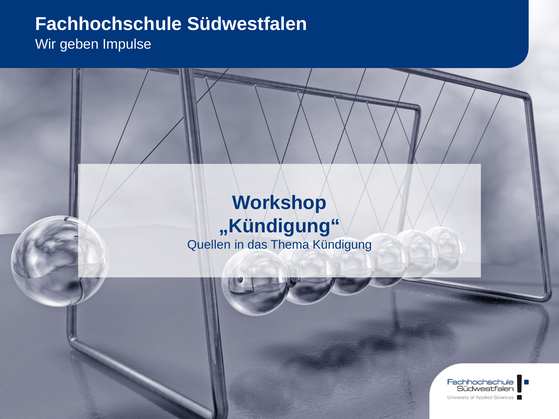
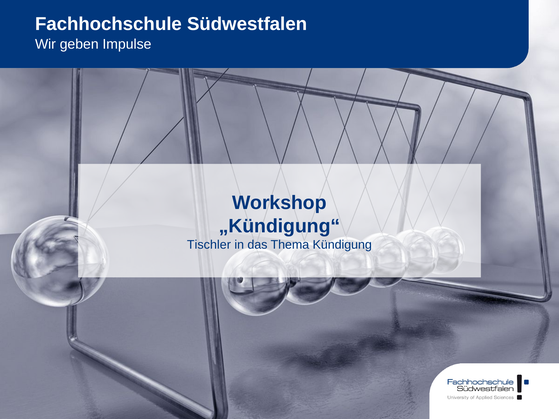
Quellen: Quellen -> Tischler (209, 245)
